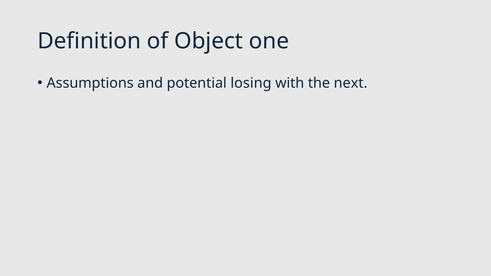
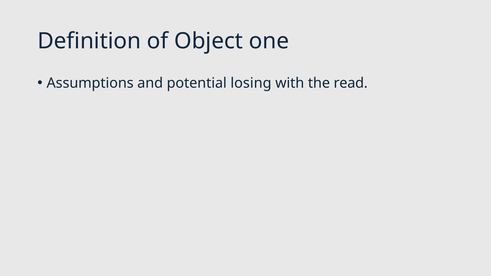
next: next -> read (351, 83)
